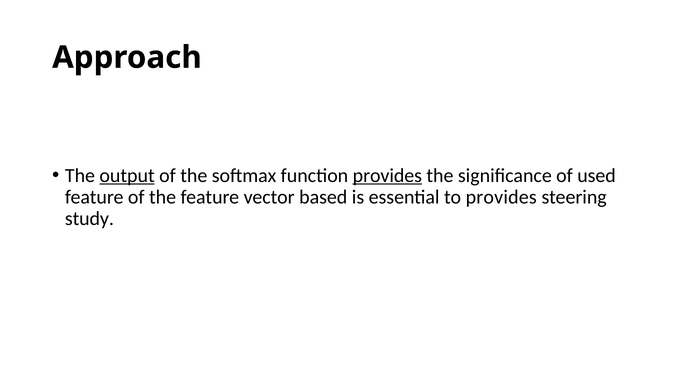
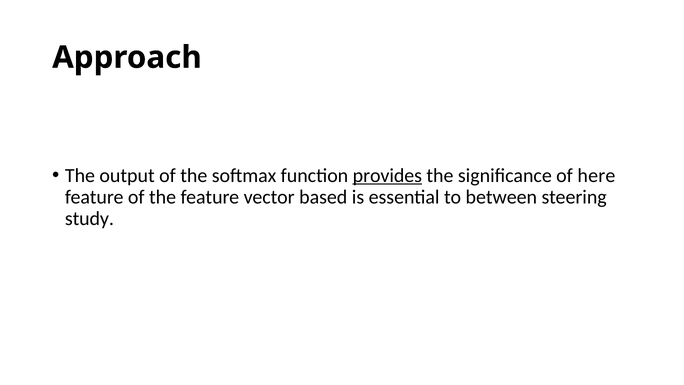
output underline: present -> none (127, 175)
used: used -> here (596, 175)
to provides: provides -> between (501, 197)
